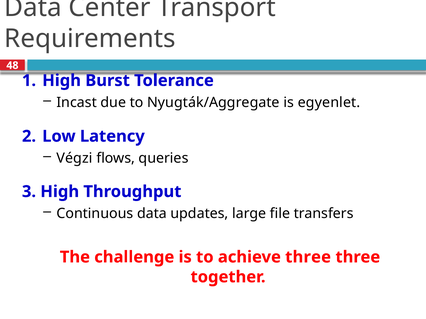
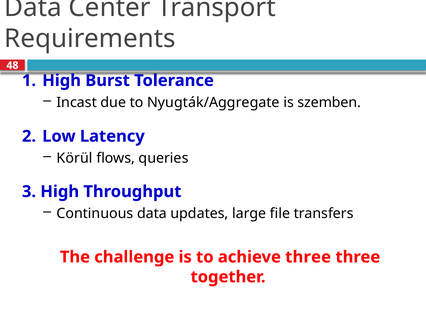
egyenlet: egyenlet -> szemben (329, 103)
Végzi: Végzi -> Körül (75, 158)
